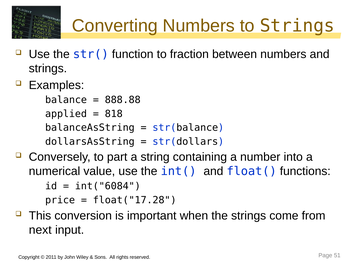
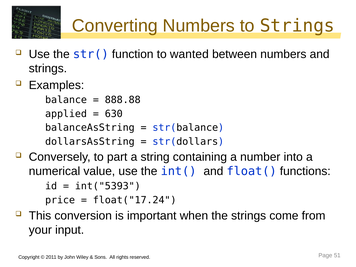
fraction: fraction -> wanted (189, 54)
818: 818 -> 630 (114, 114)
int("6084: int("6084 -> int("5393 (108, 186)
float("17.28: float("17.28 -> float("17.24 (135, 200)
next: next -> your (40, 230)
